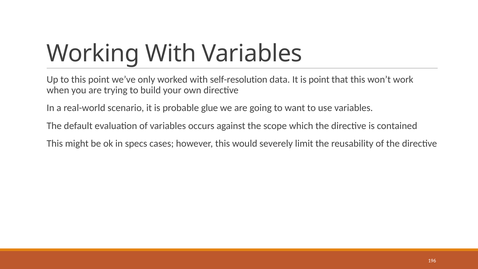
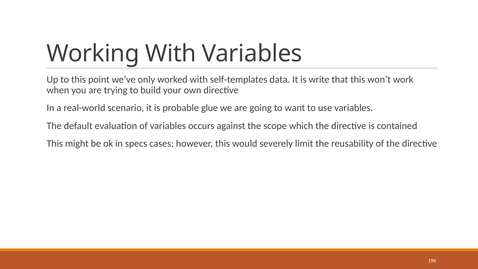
self-resolution: self-resolution -> self-templates (239, 79)
is point: point -> write (319, 79)
